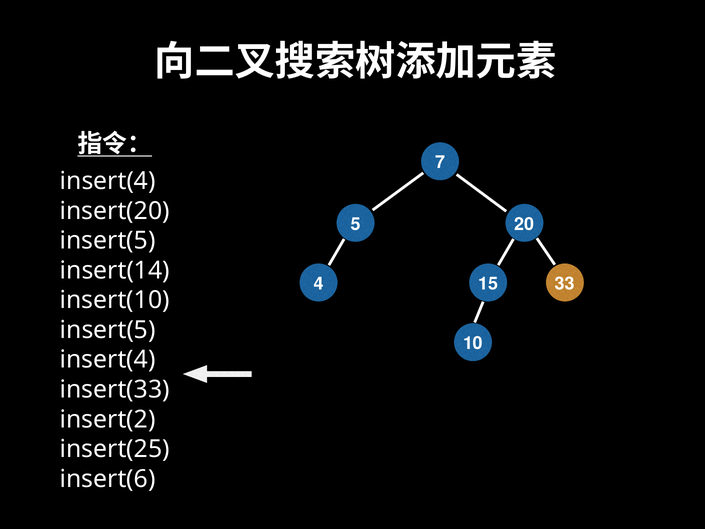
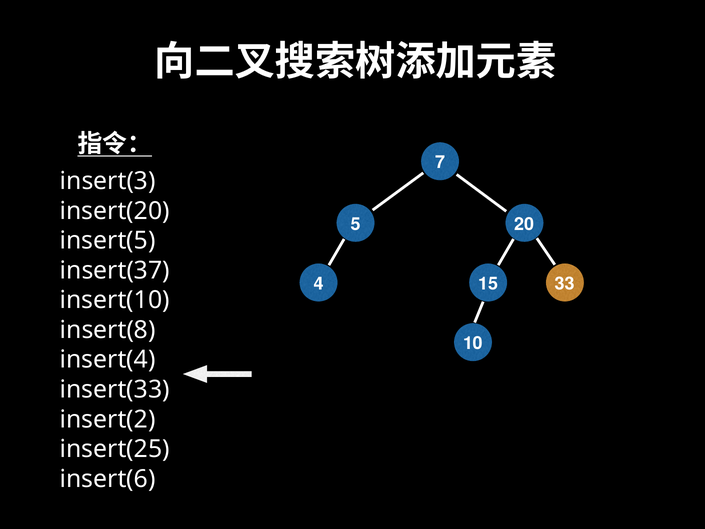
insert(4: insert(4 -> insert(3 (108, 181)
insert(14: insert(14 -> insert(37 (115, 270)
insert(5: insert(5 -> insert(8 (108, 330)
